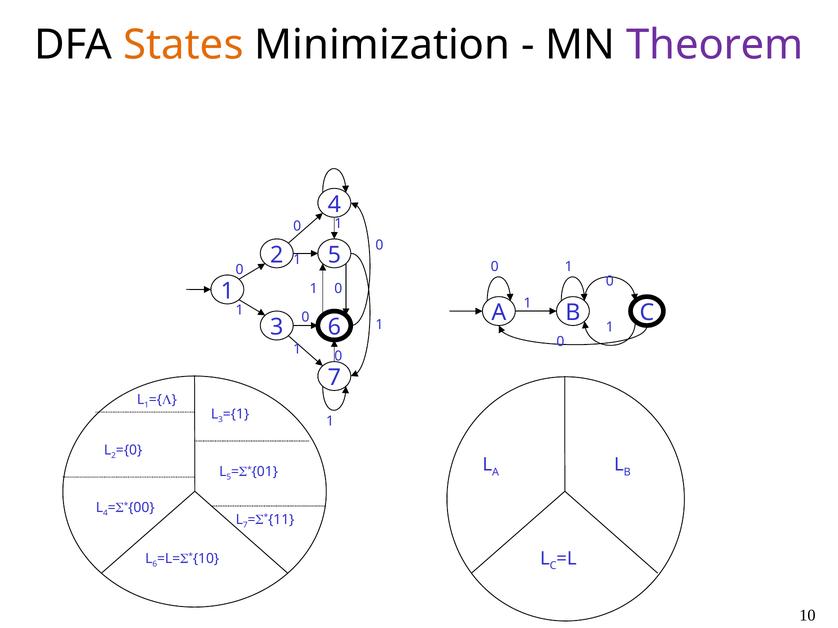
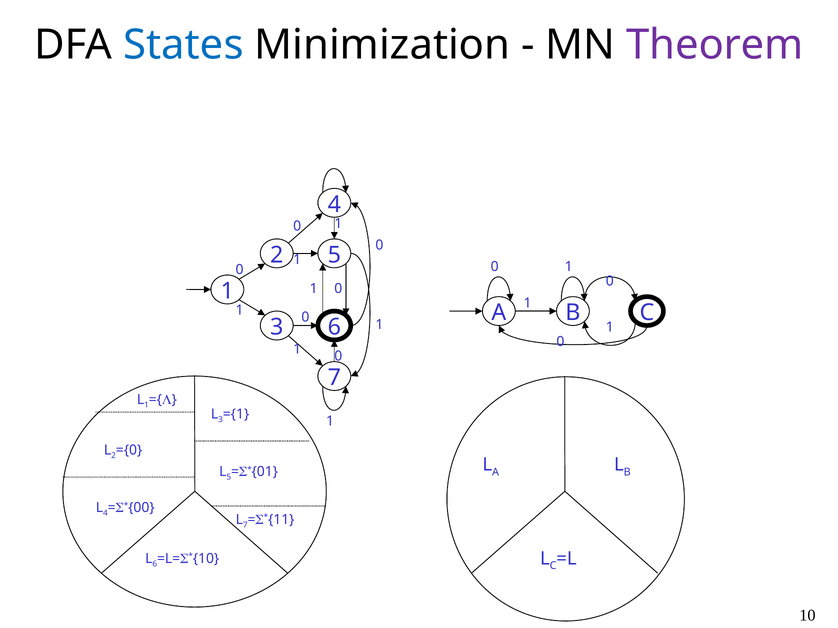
States colour: orange -> blue (183, 45)
